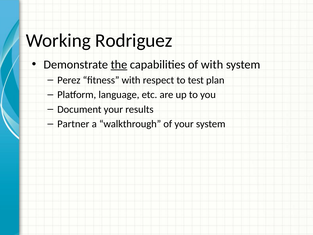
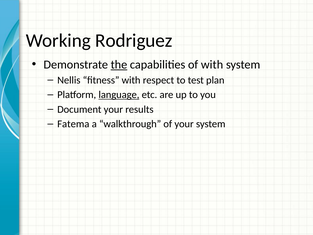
Perez: Perez -> Nellis (69, 80)
language underline: none -> present (119, 95)
Partner: Partner -> Fatema (73, 124)
